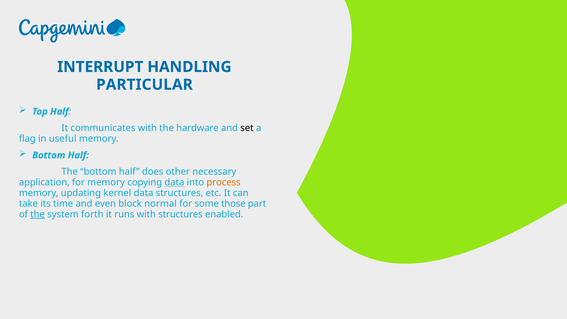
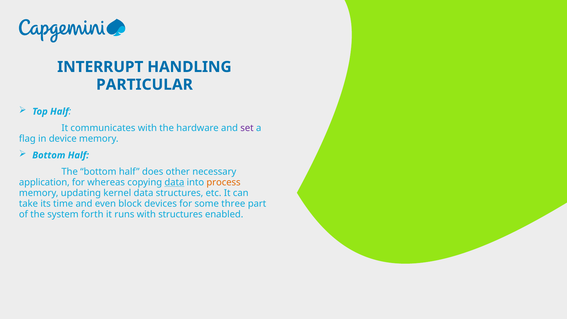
set colour: black -> purple (247, 128)
useful: useful -> device (63, 139)
for memory: memory -> whereas (106, 182)
normal: normal -> devices (161, 204)
those: those -> three (233, 204)
the underline: present -> none (38, 214)
